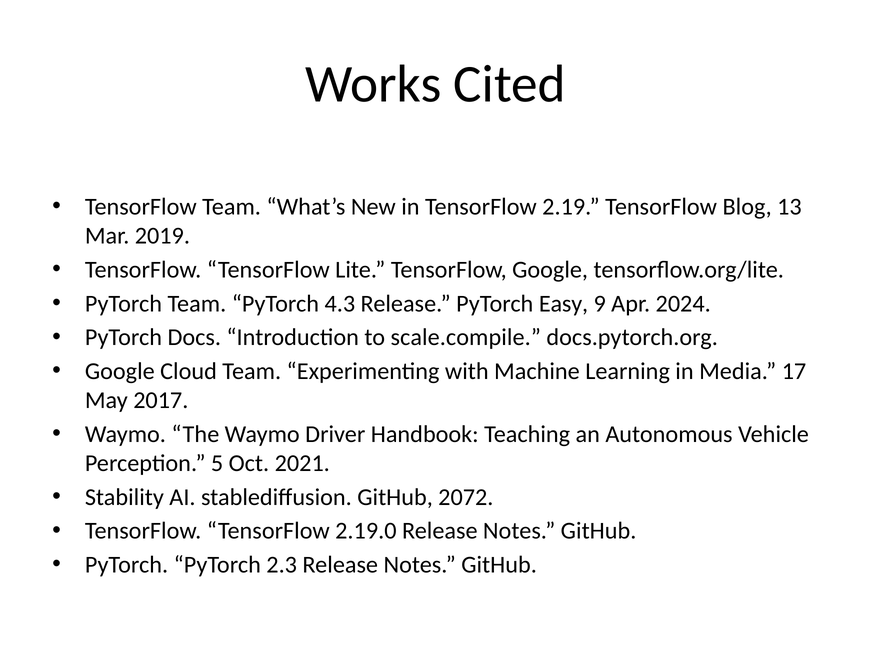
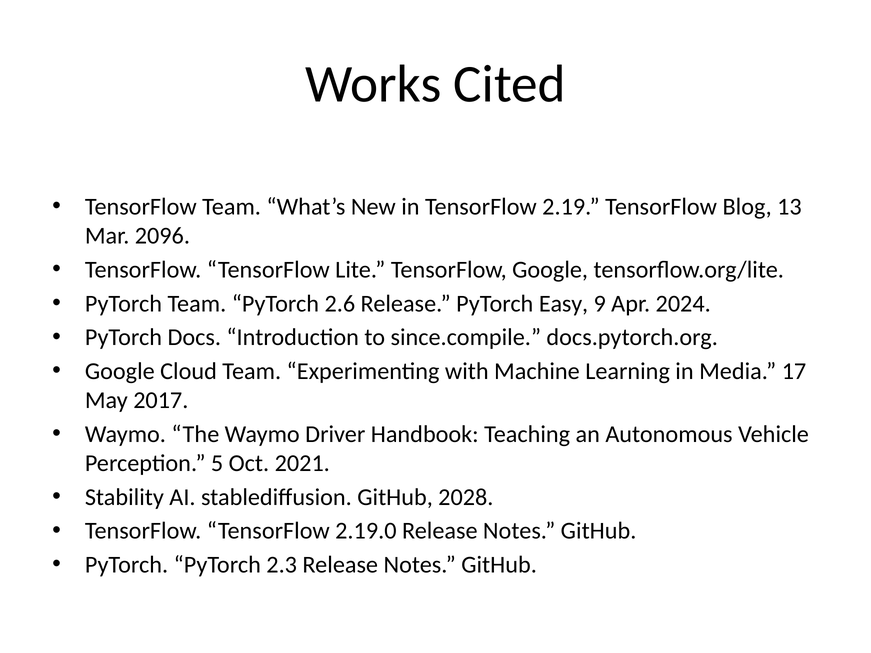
2019: 2019 -> 2096 (162, 236)
4.3: 4.3 -> 2.6 (340, 304)
scale.compile: scale.compile -> since.compile (466, 338)
2072: 2072 -> 2028 (466, 497)
